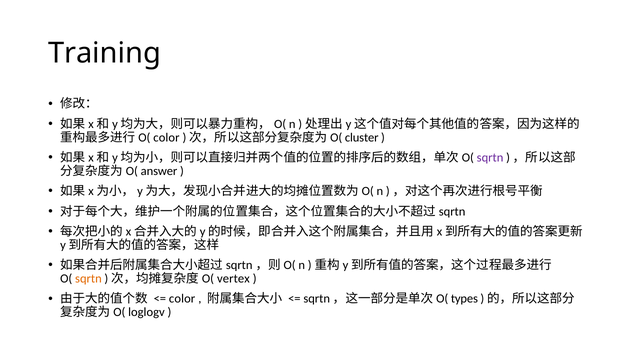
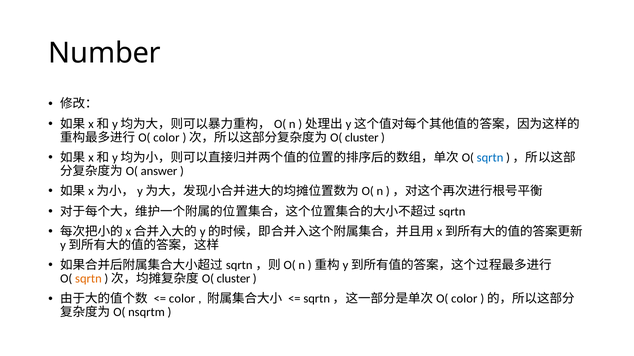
Training: Training -> Number (105, 53)
sqrtn colour: purple -> blue (490, 158)
vertex: vertex -> cluster (234, 279)
types: types -> color (464, 299)
loglogv: loglogv -> nsqrtm (146, 313)
